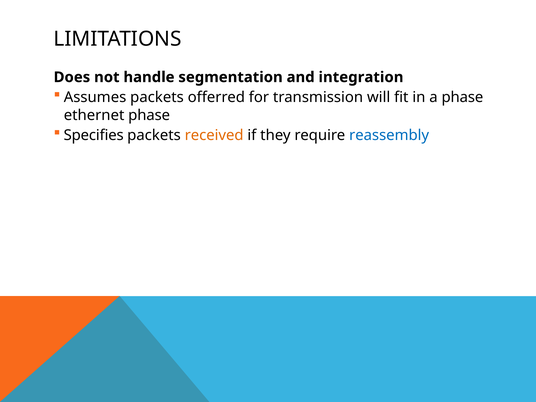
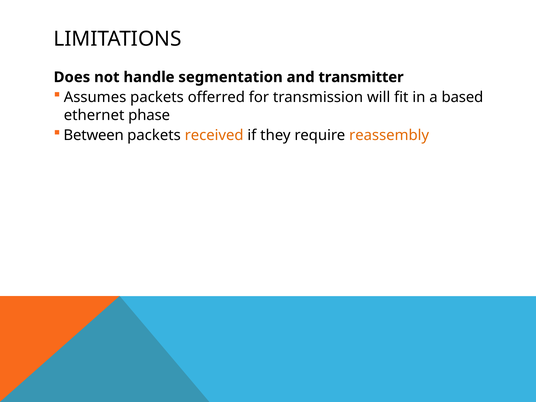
integration: integration -> transmitter (361, 77)
a phase: phase -> based (462, 97)
Specifies: Specifies -> Between (94, 135)
reassembly colour: blue -> orange (389, 135)
